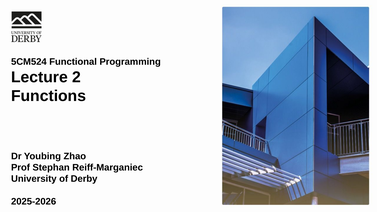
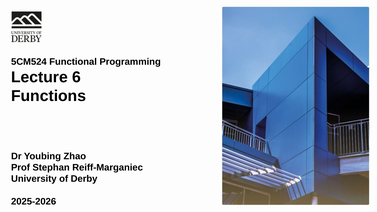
2: 2 -> 6 (76, 77)
